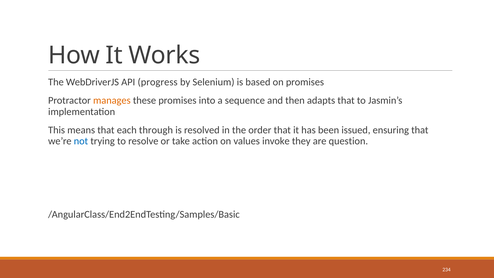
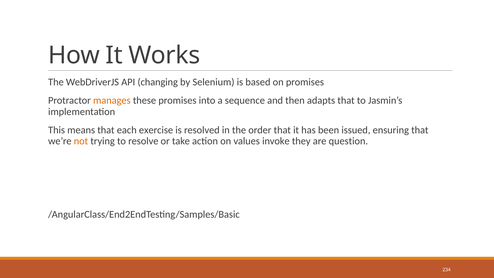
progress: progress -> changing (158, 82)
through: through -> exercise (156, 130)
not colour: blue -> orange (81, 141)
